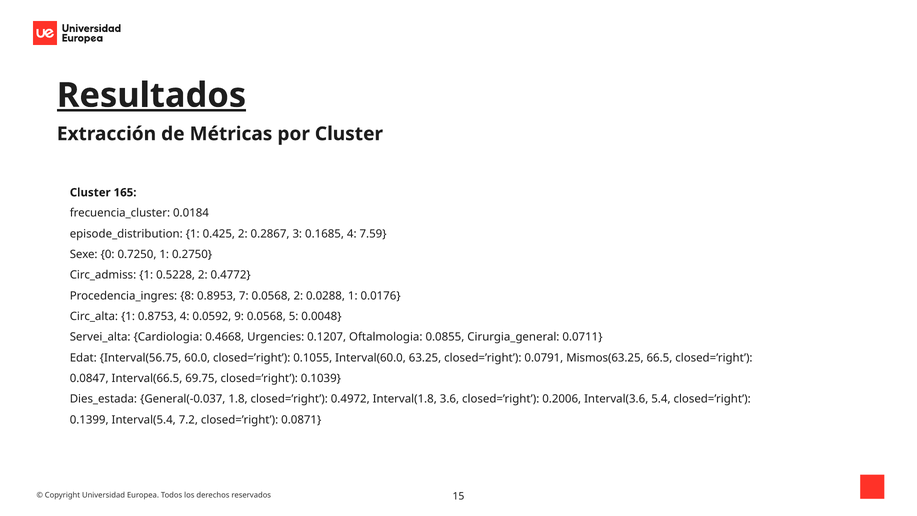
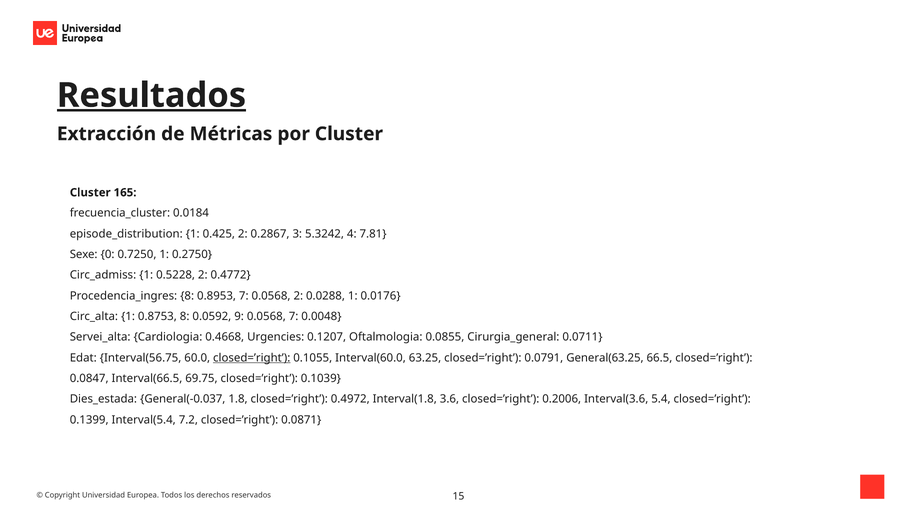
0.1685: 0.1685 -> 5.3242 (325, 234)
7.59: 7.59 -> 7.81 (373, 234)
0.8753 4: 4 -> 8 (185, 316)
0.0568 5: 5 -> 7 (294, 316)
closed=’right underline: none -> present (252, 358)
Mismos(63.25: Mismos(63.25 -> General(63.25 (605, 358)
